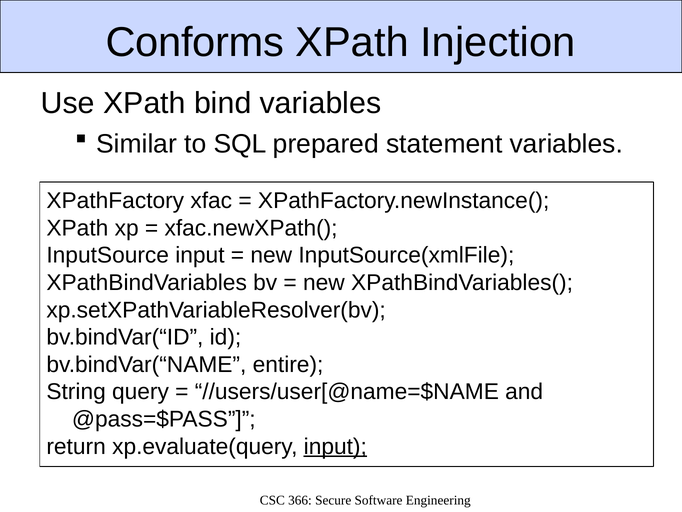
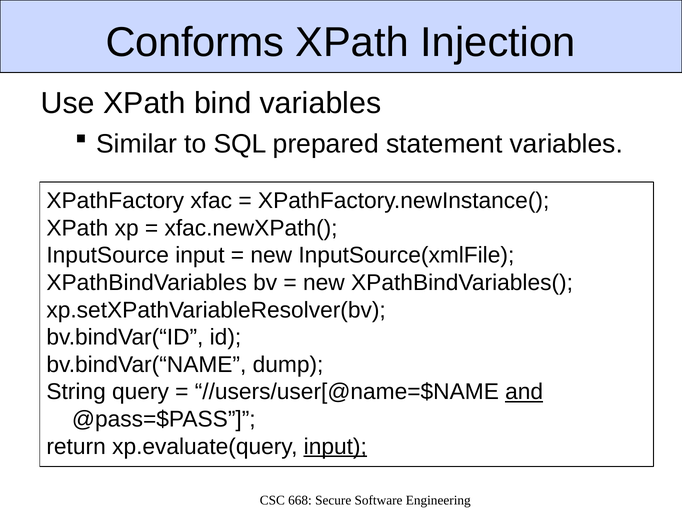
entire: entire -> dump (288, 364)
and underline: none -> present (524, 392)
366: 366 -> 668 (300, 500)
